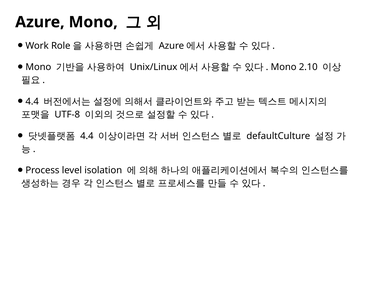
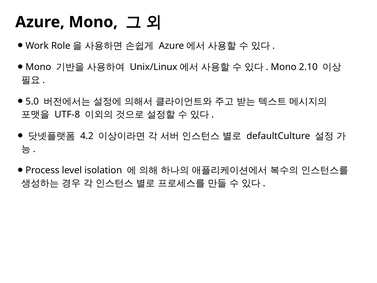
4.4: 4.4 -> 5.0 (32, 101)
4.4: 4.4 -> 4.2 (87, 136)
